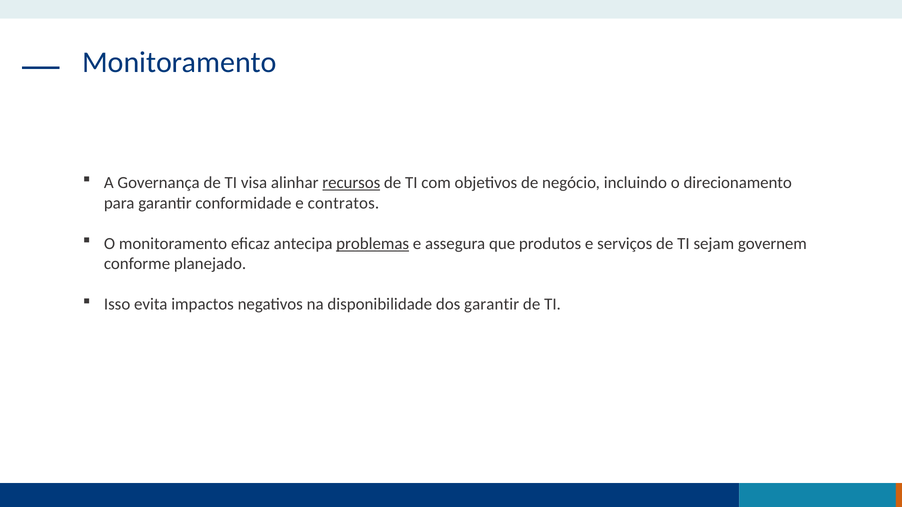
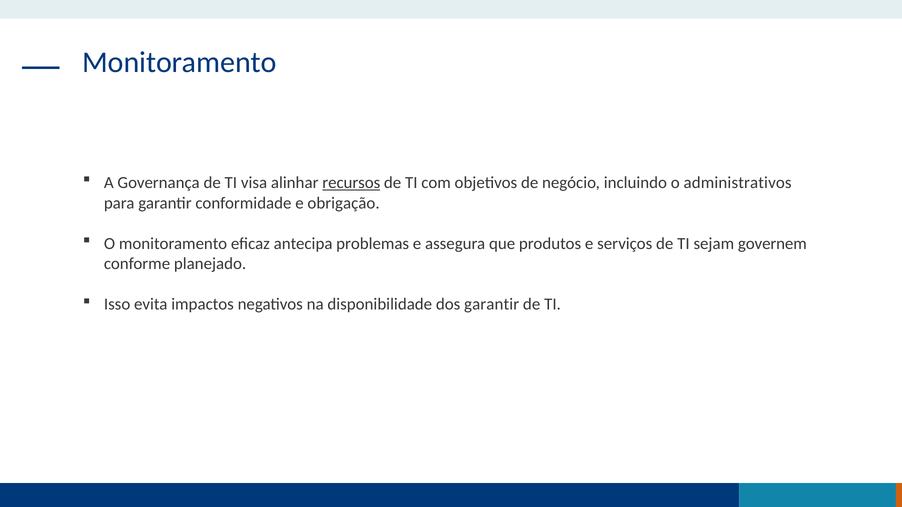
direcionamento: direcionamento -> administrativos (738, 183)
contratos: contratos -> obrigação (344, 203)
problemas underline: present -> none (373, 244)
